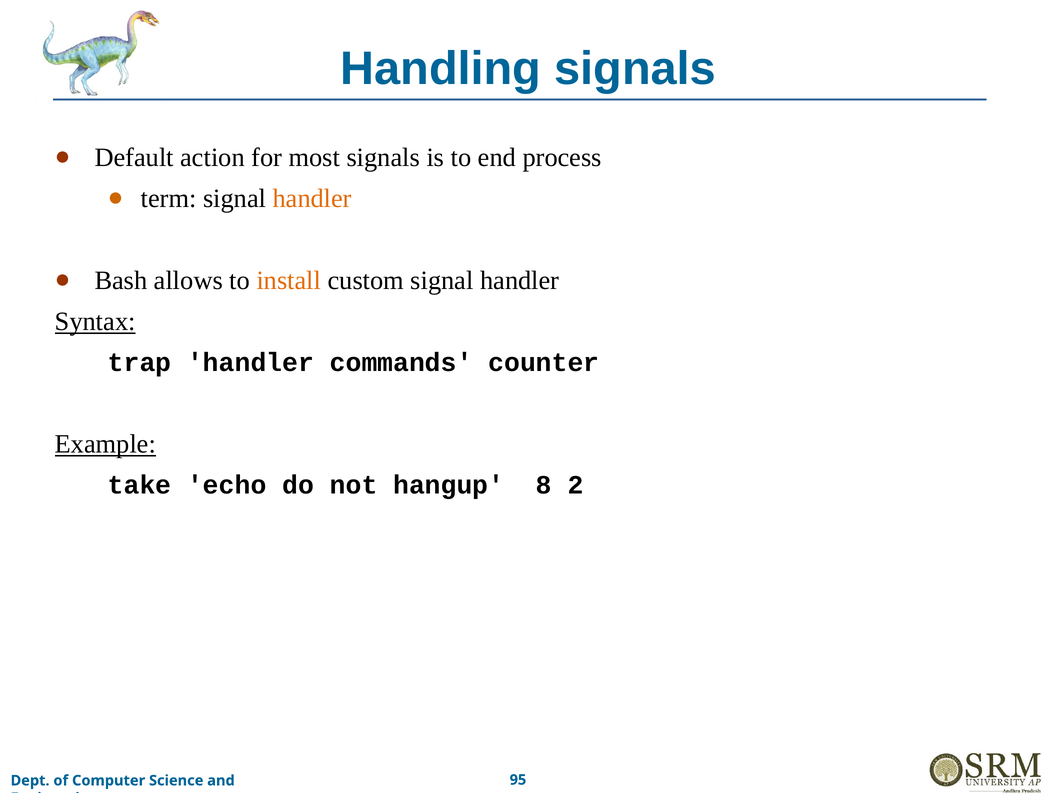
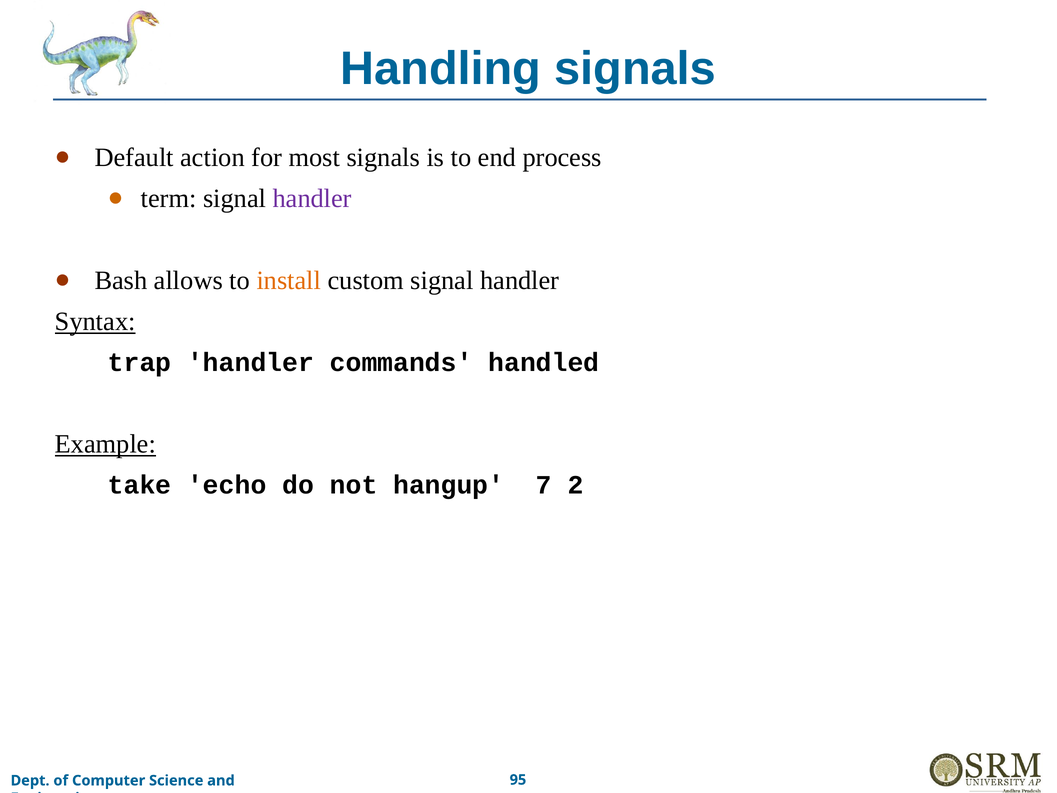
handler colour: orange -> purple (312, 198)
counter: counter -> handled (544, 362)
8: 8 -> 7 (544, 485)
